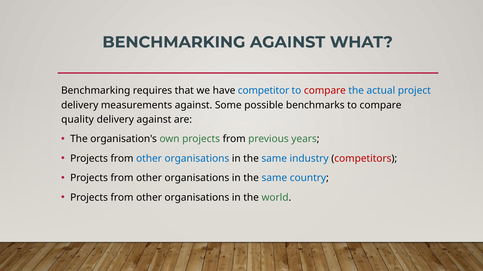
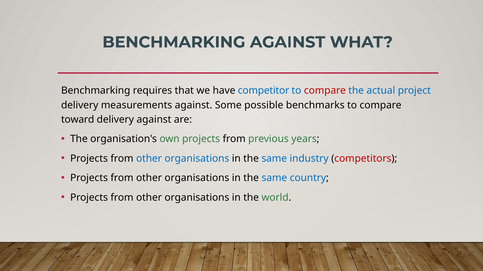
quality: quality -> toward (78, 120)
